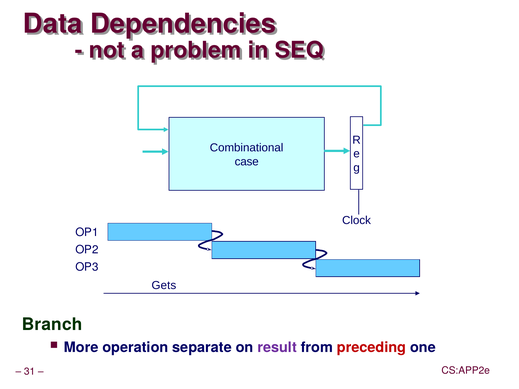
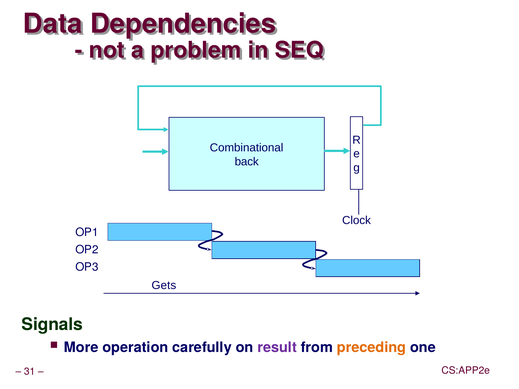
case: case -> back (247, 162)
Branch: Branch -> Signals (52, 324)
separate: separate -> carefully (202, 347)
preceding colour: red -> orange (371, 347)
